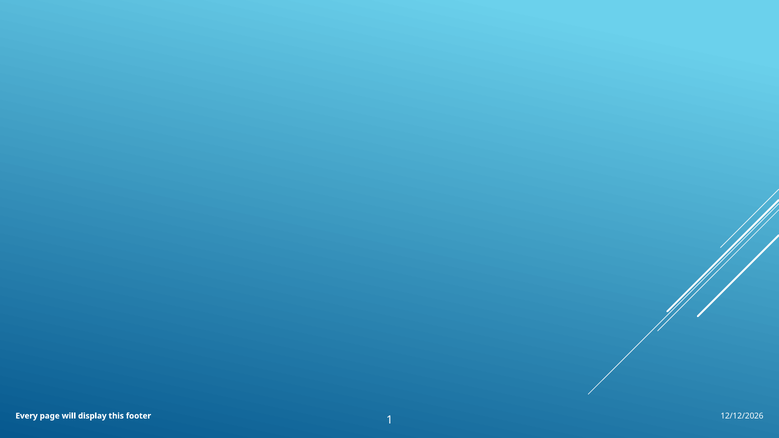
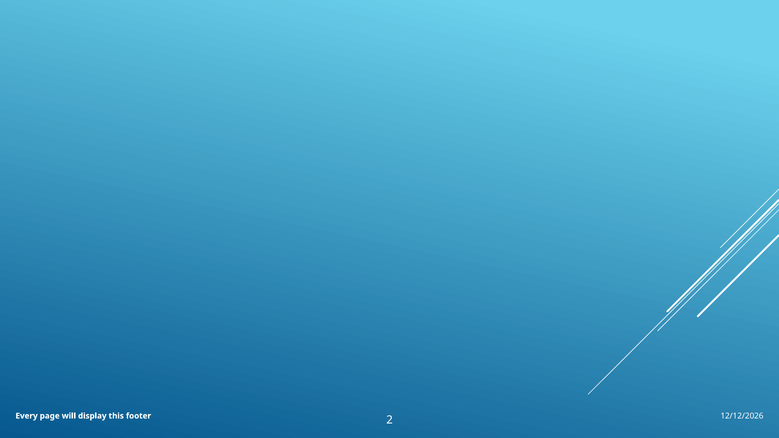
1: 1 -> 2 (390, 420)
